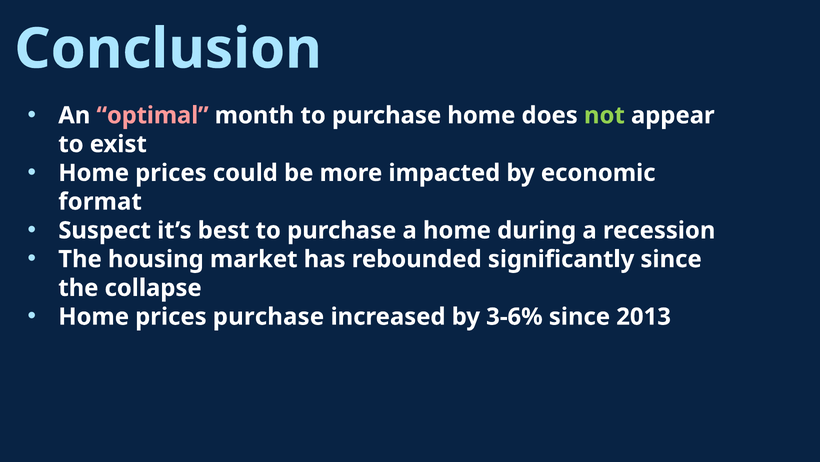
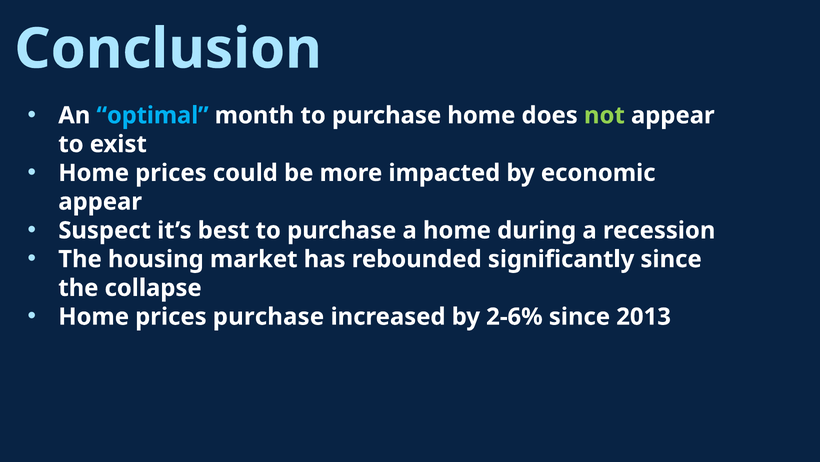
optimal colour: pink -> light blue (153, 115)
format: format -> appear (100, 201)
3-6%: 3-6% -> 2-6% (514, 316)
